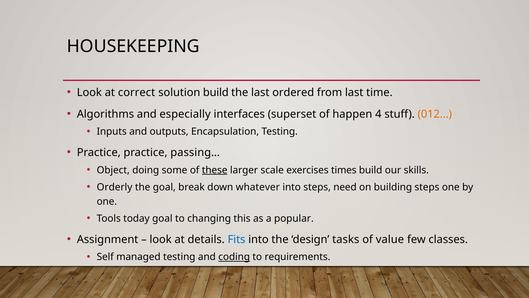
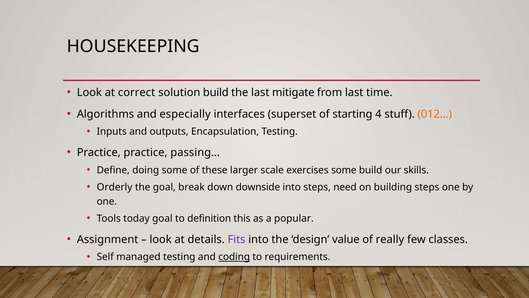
ordered: ordered -> mitigate (293, 92)
happen: happen -> starting (352, 114)
Object: Object -> Define (113, 170)
these underline: present -> none (215, 170)
exercises times: times -> some (344, 170)
whatever: whatever -> downside (258, 187)
changing: changing -> definition (209, 218)
Fits colour: blue -> purple (237, 239)
tasks: tasks -> value (346, 239)
value: value -> really (390, 239)
